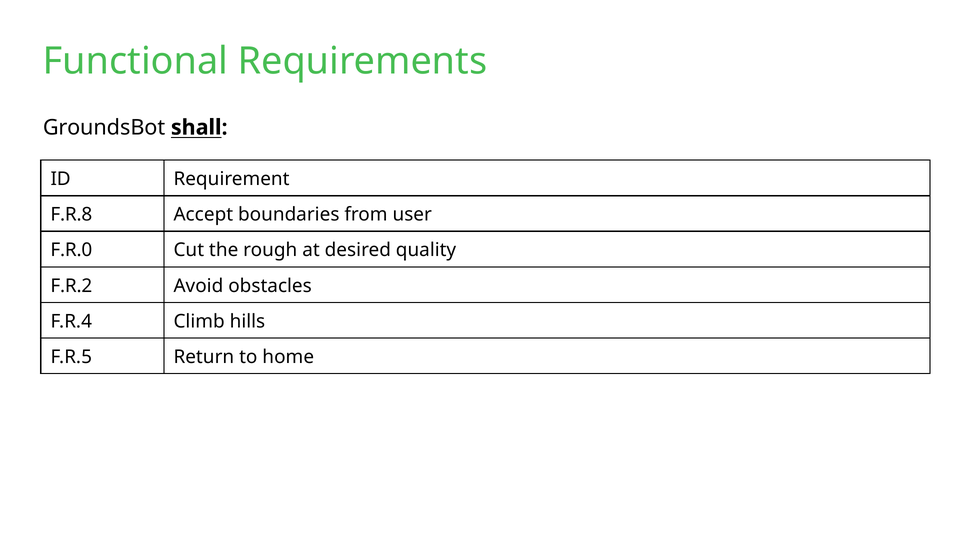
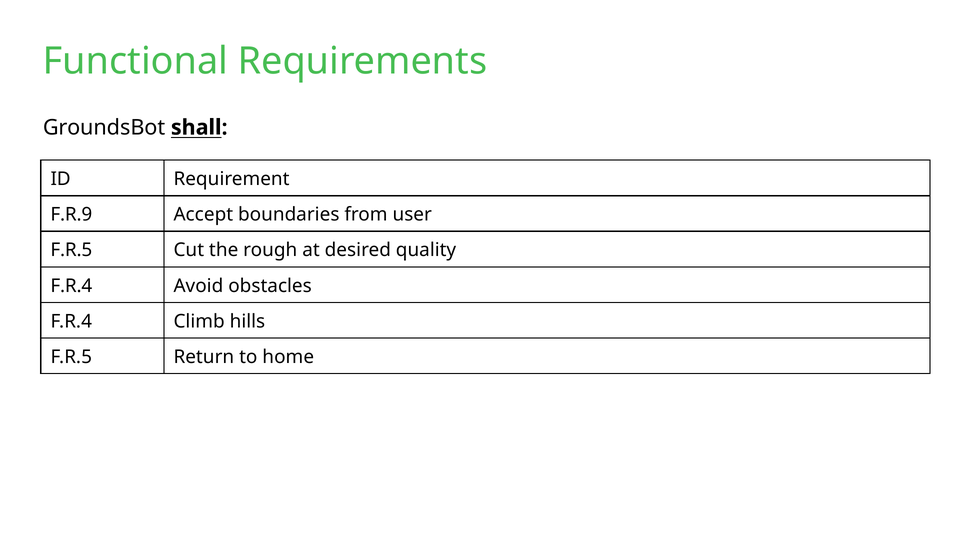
F.R.8: F.R.8 -> F.R.9 (71, 215)
F.R.0: F.R.0 -> F.R.5 (71, 250)
F.R.2: F.R.2 -> F.R.4 (71, 286)
